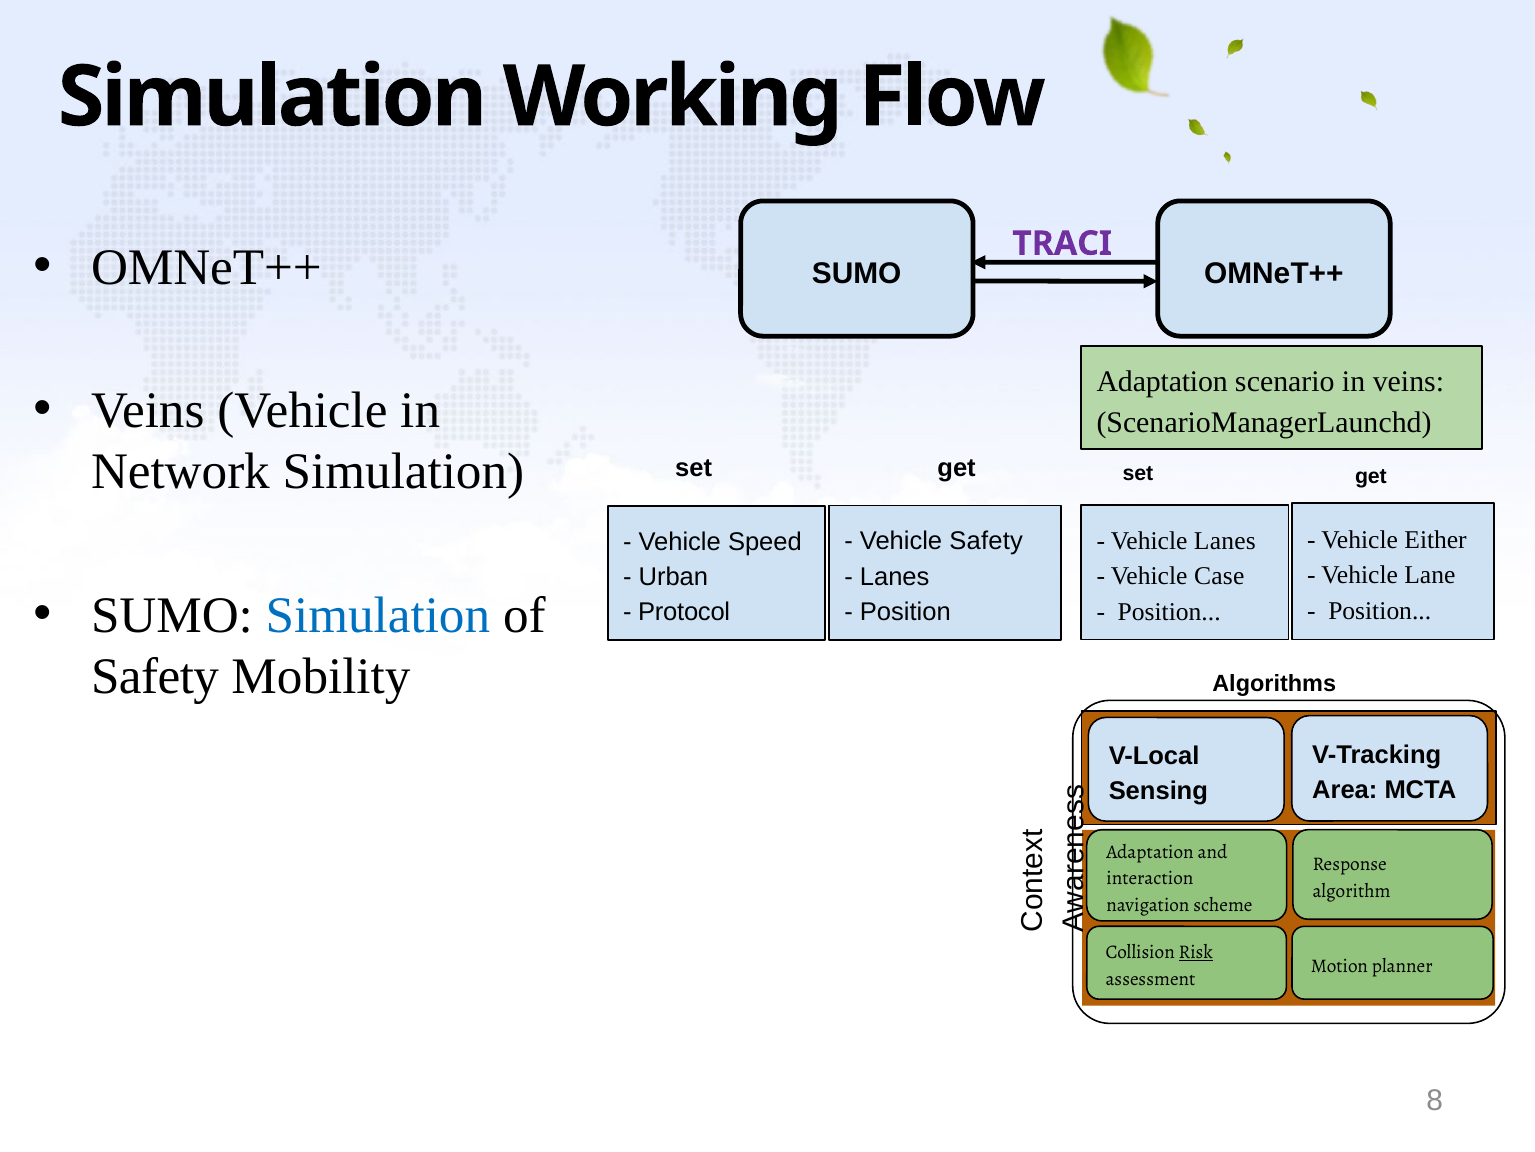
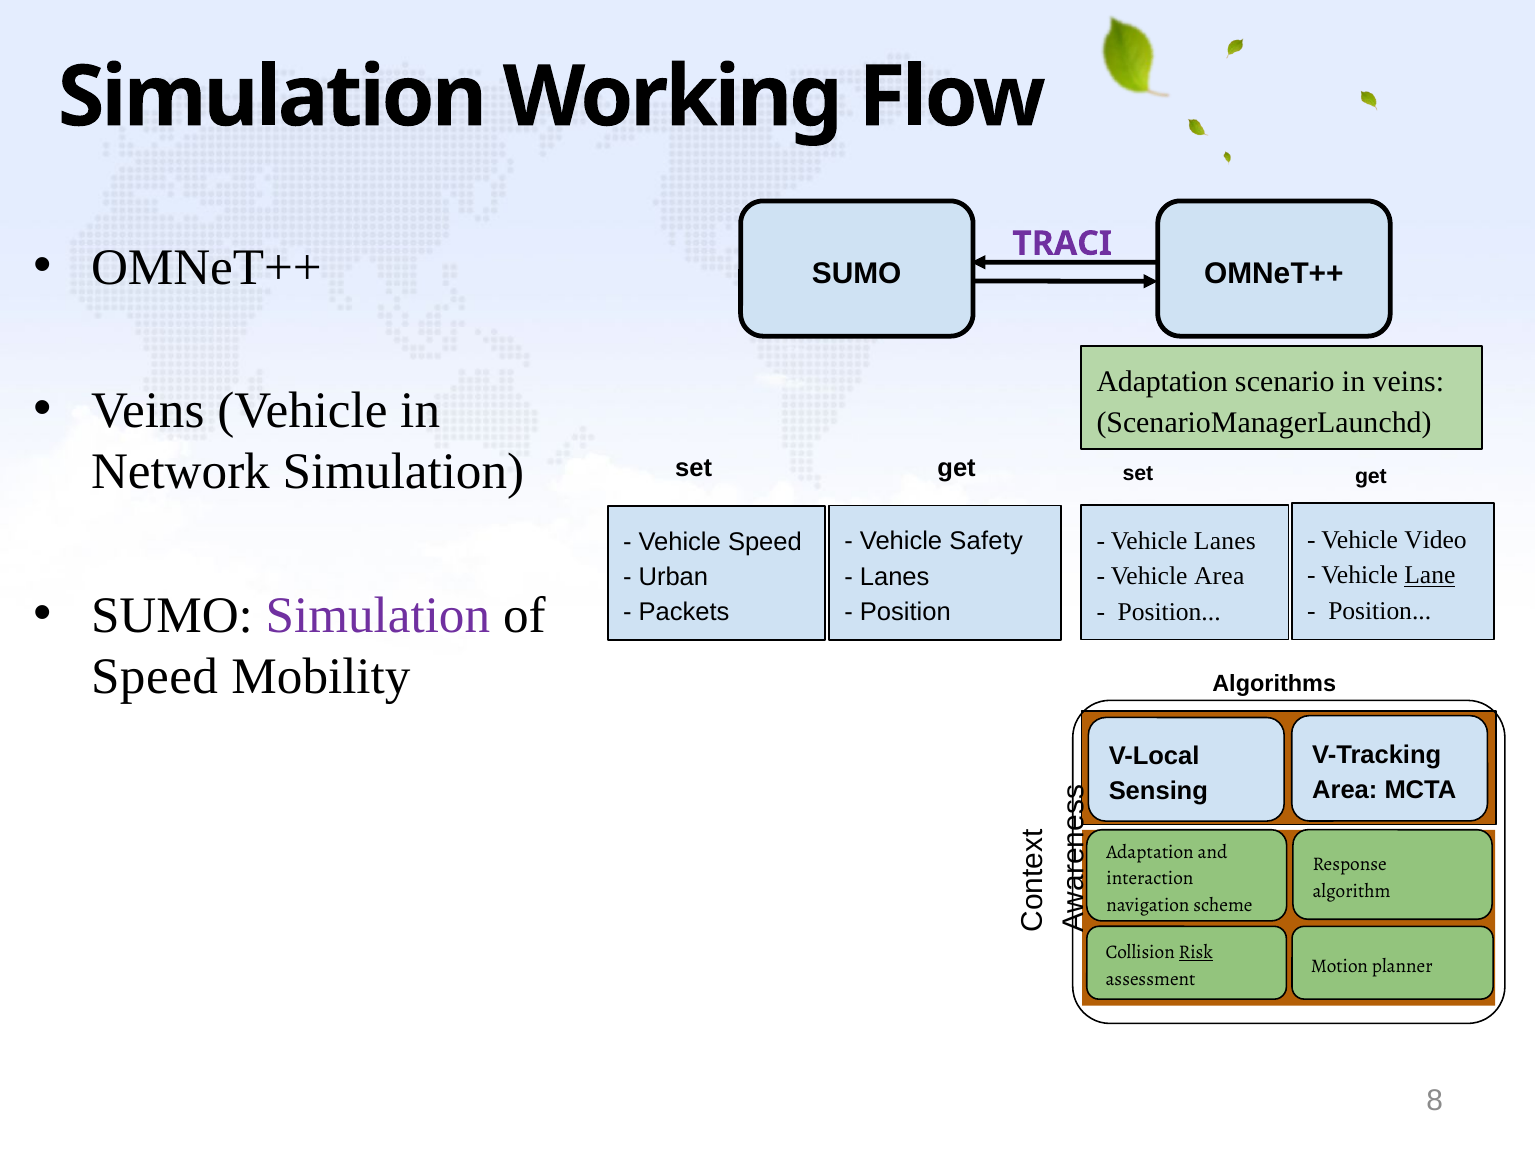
Either: Either -> Video (1436, 540)
Lane underline: none -> present (1430, 575)
Vehicle Case: Case -> Area (1219, 576)
Simulation colour: blue -> purple (378, 615)
Protocol: Protocol -> Packets (684, 612)
Safety: Safety -> Speed (155, 676)
